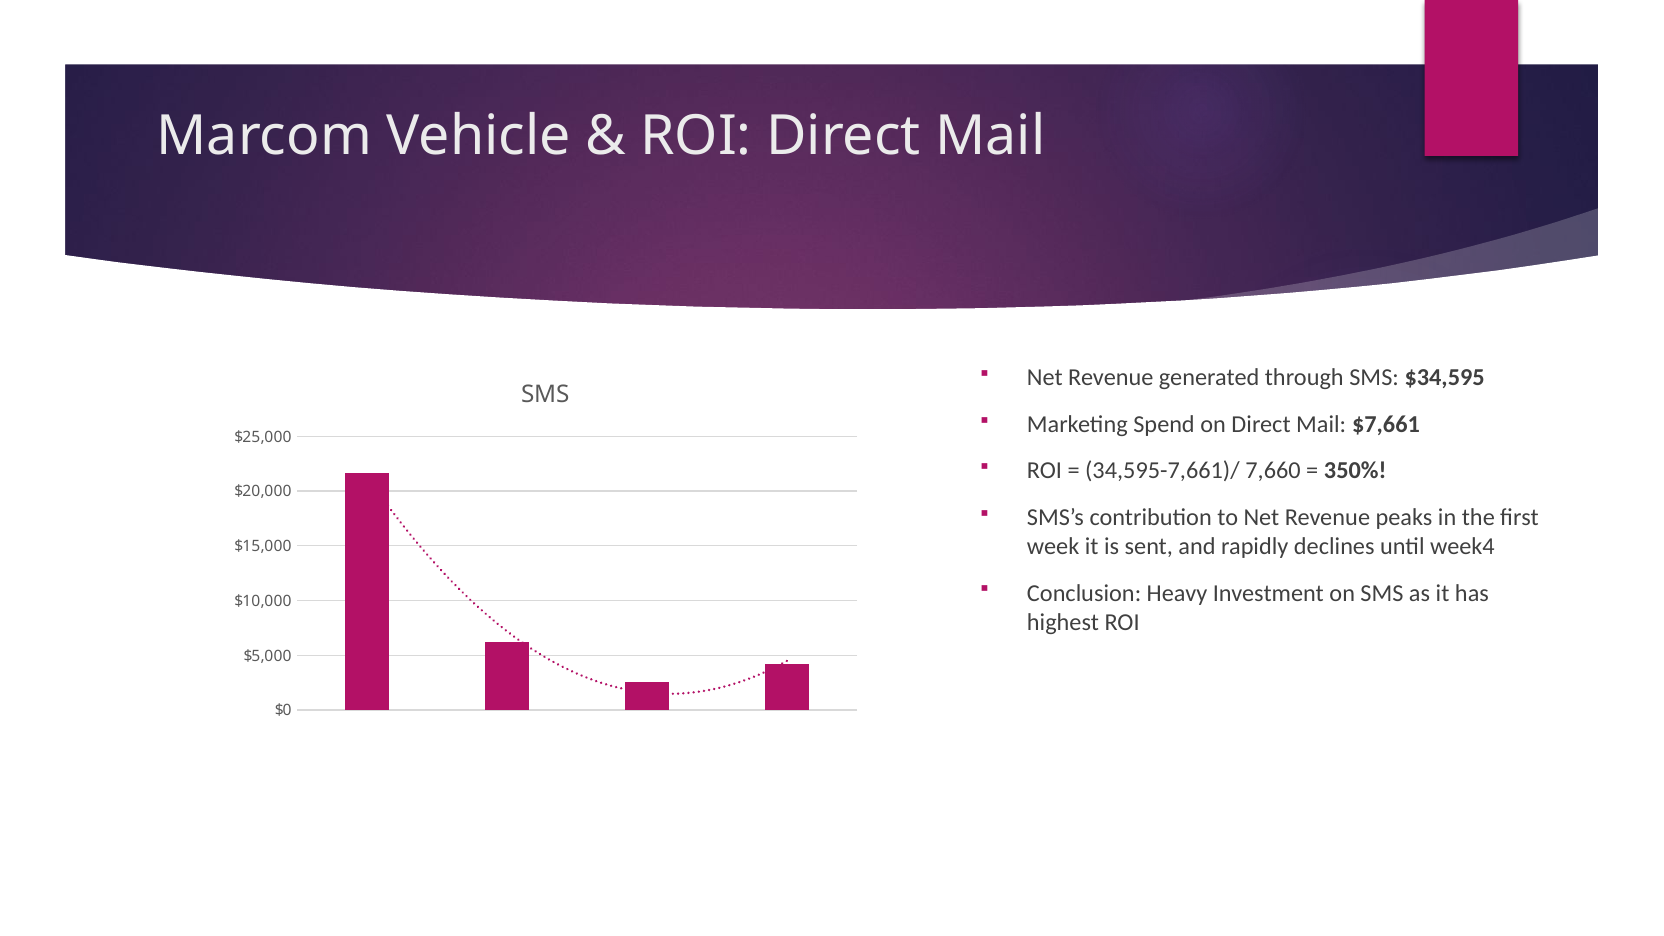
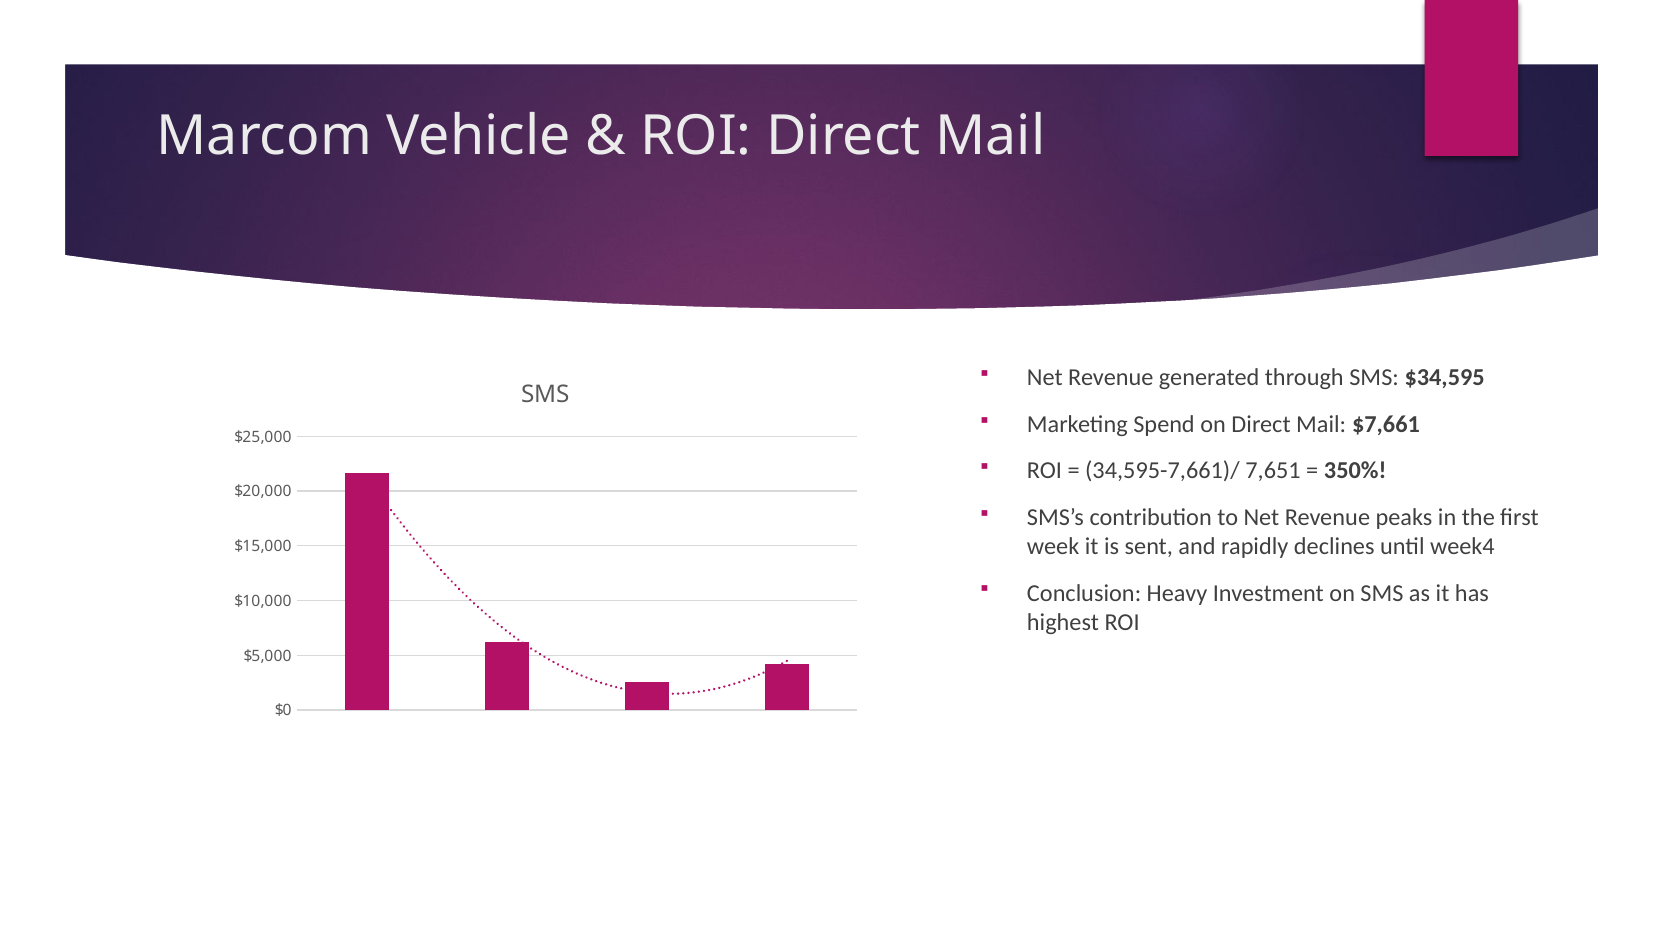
7,660: 7,660 -> 7,651 (1273, 471)
